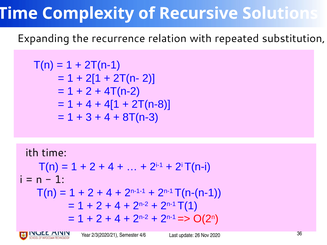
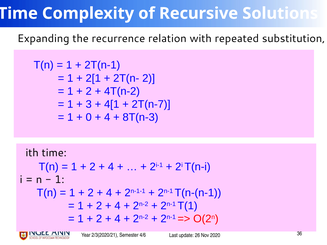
4: 4 -> 3 (89, 104)
2T(n-8: 2T(n-8 -> 2T(n-7 (151, 104)
3: 3 -> 0 (89, 117)
